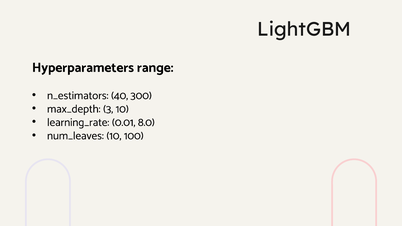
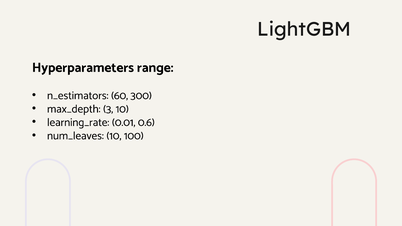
40: 40 -> 60 (120, 96)
8.0: 8.0 -> 0.6 (146, 122)
